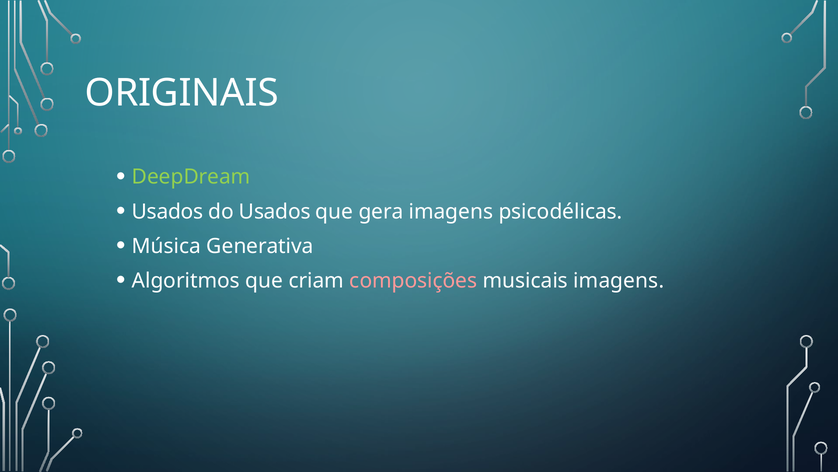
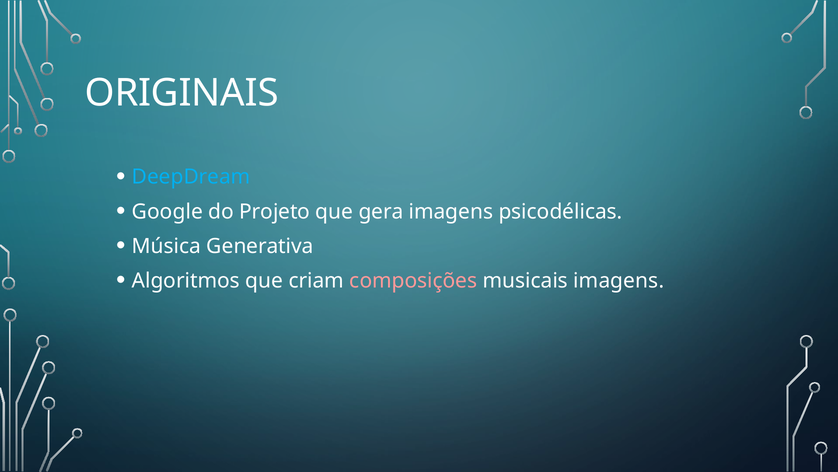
DeepDream colour: light green -> light blue (191, 177)
Usados: Usados -> Google (167, 211)
do Usados: Usados -> Projeto (275, 211)
